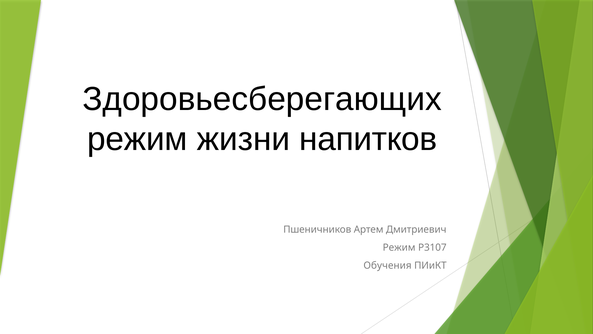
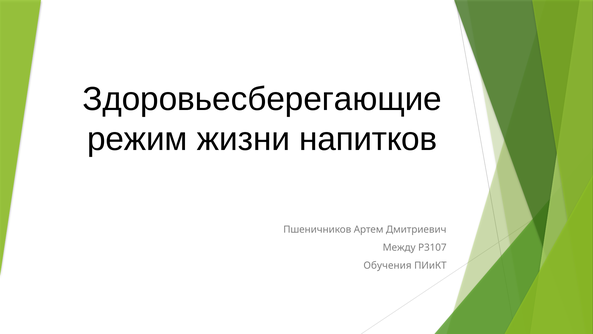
Здоровьесберегающих: Здоровьесберегающих -> Здоровьесберегающие (262, 99)
Режим: Режим -> Между (399, 247)
